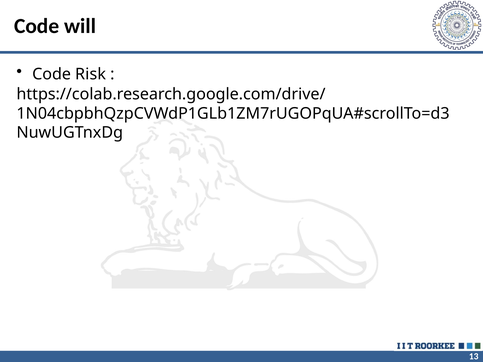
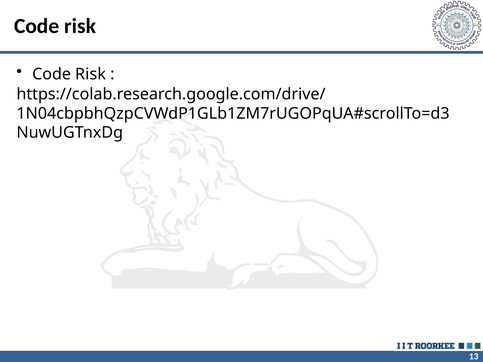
will: will -> risk (80, 26)
